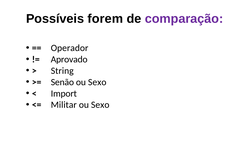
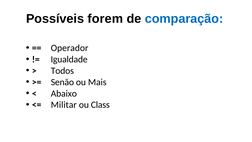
comparação colour: purple -> blue (184, 19)
Aprovado: Aprovado -> Igualdade (69, 59)
String: String -> Todos (62, 71)
Sexo: Sexo -> Mais (97, 82)
Import: Import -> Abaixo (64, 93)
Sexo: Sexo -> Class (100, 105)
